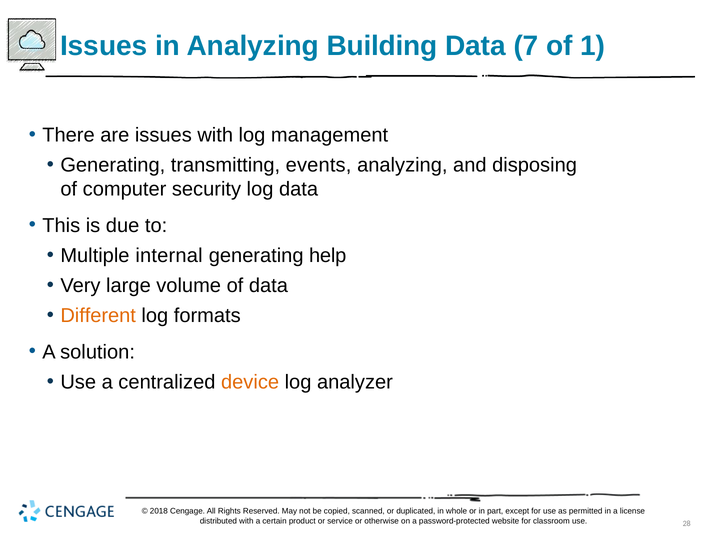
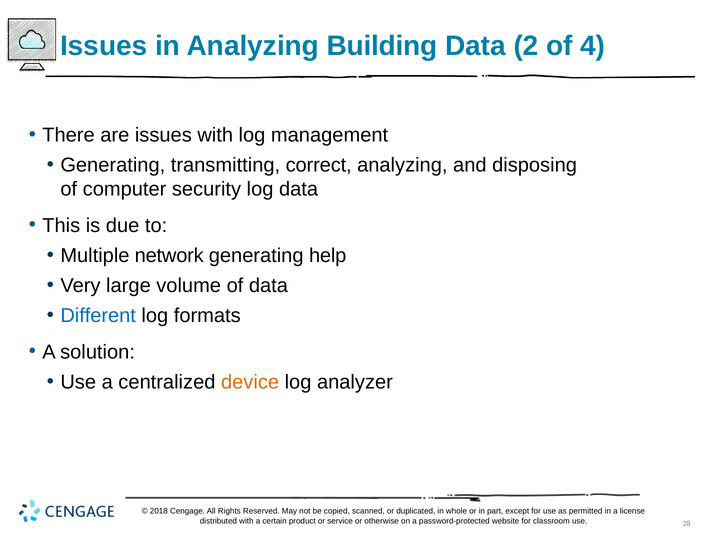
7: 7 -> 2 (526, 46)
1: 1 -> 4 (593, 46)
events: events -> correct (319, 165)
internal: internal -> network (169, 255)
Different colour: orange -> blue (98, 316)
